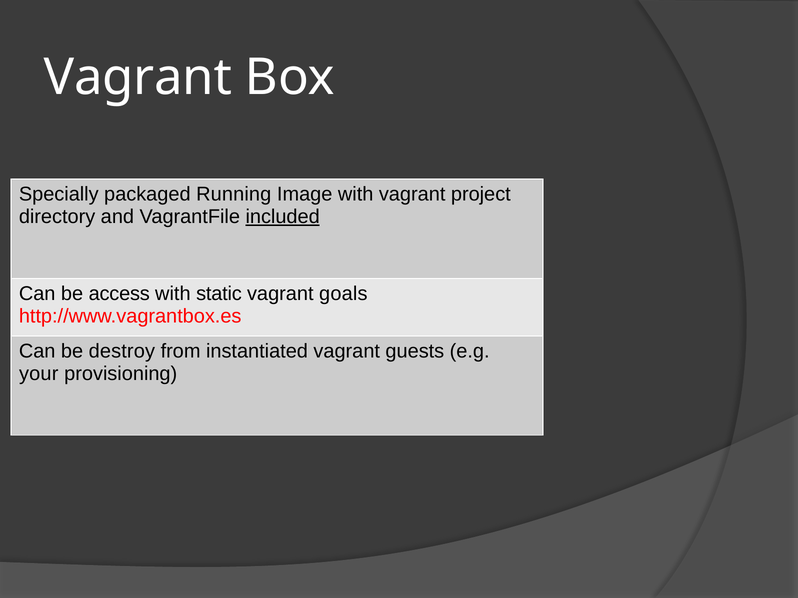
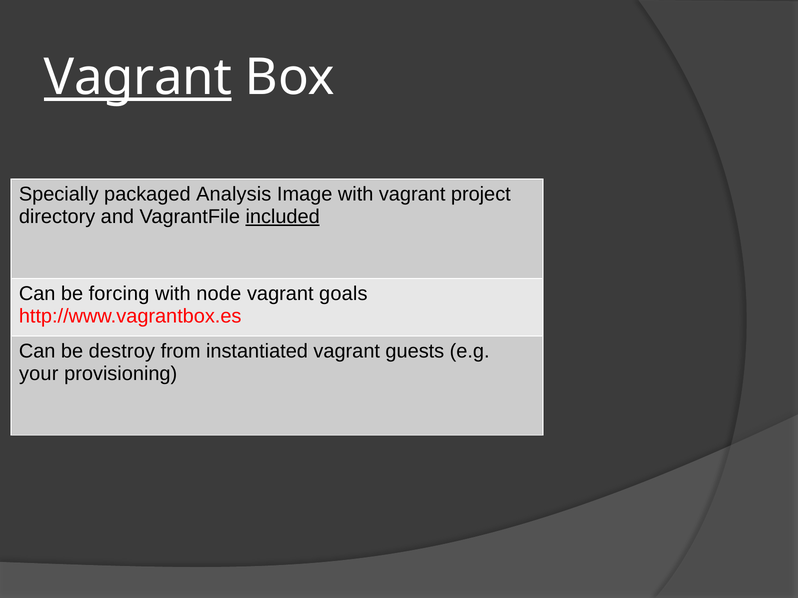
Vagrant underline: none -> present (138, 77)
Running: Running -> Analysis (234, 195)
access: access -> forcing (119, 294)
static: static -> node (219, 294)
